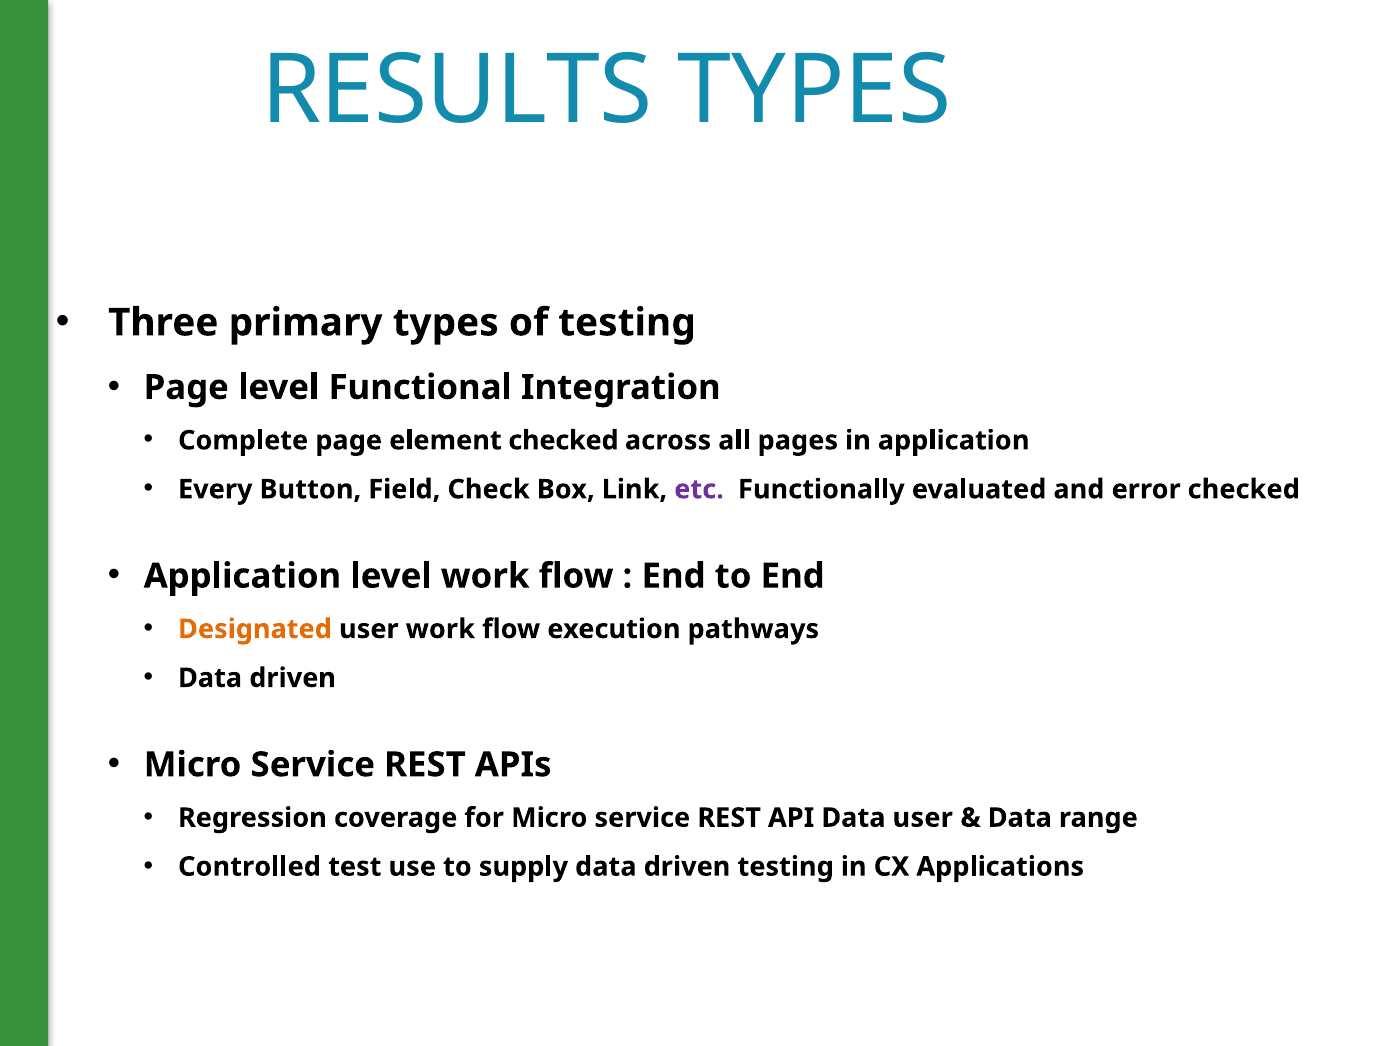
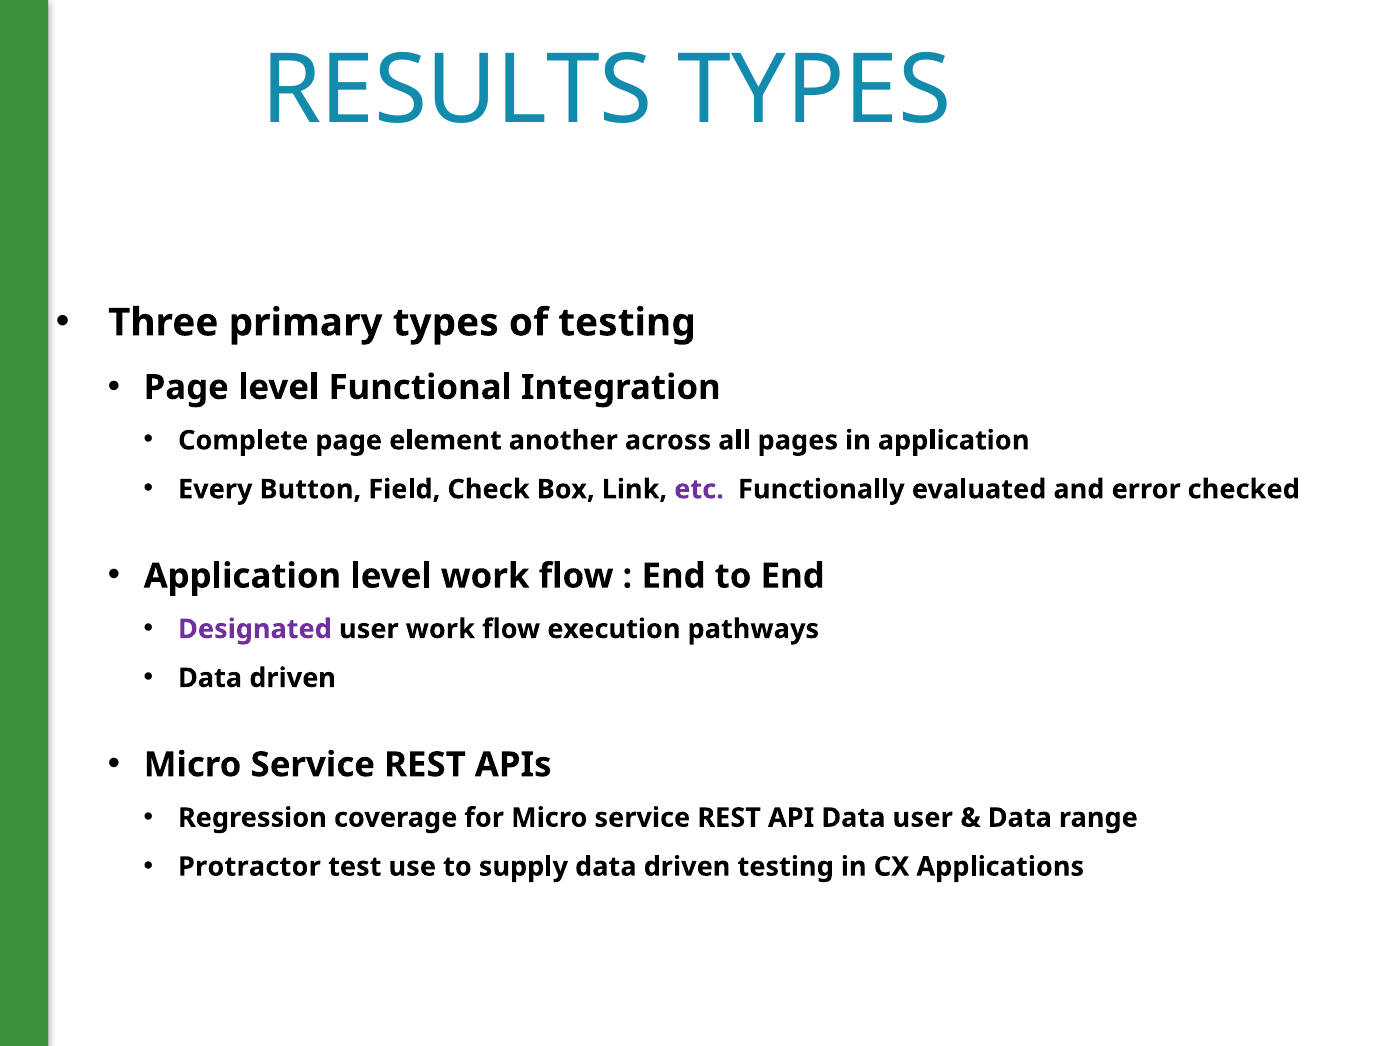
element checked: checked -> another (563, 440)
Designated colour: orange -> purple (255, 629)
Controlled: Controlled -> Protractor (249, 866)
